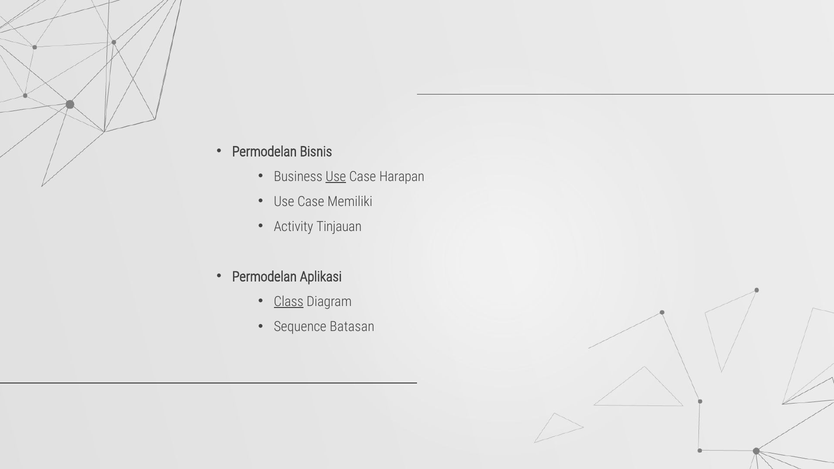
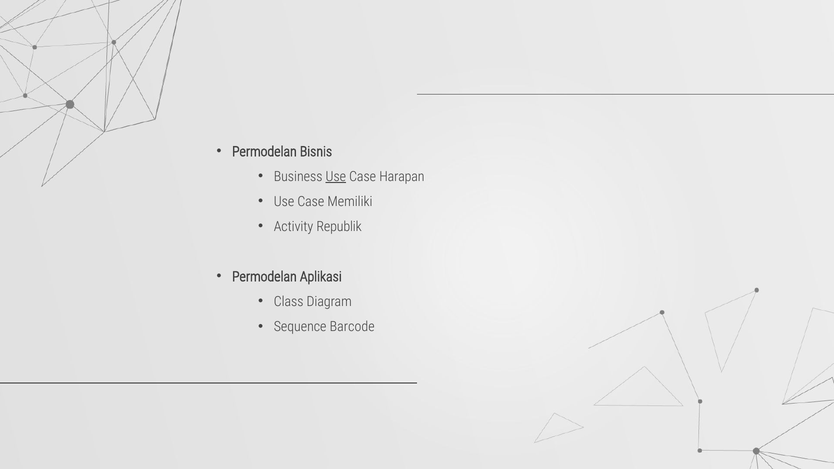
Tinjauan: Tinjauan -> Republik (339, 227)
Class underline: present -> none (289, 302)
Batasan: Batasan -> Barcode (352, 327)
